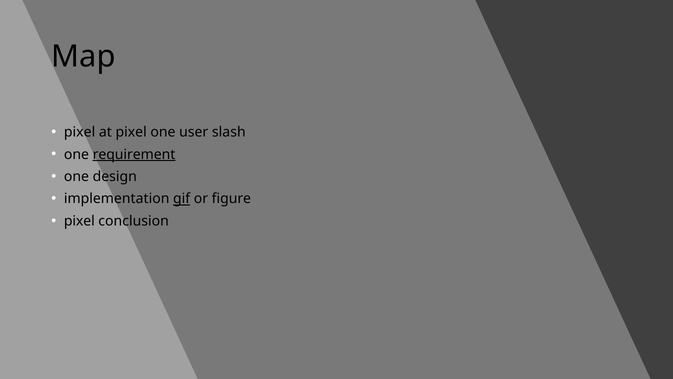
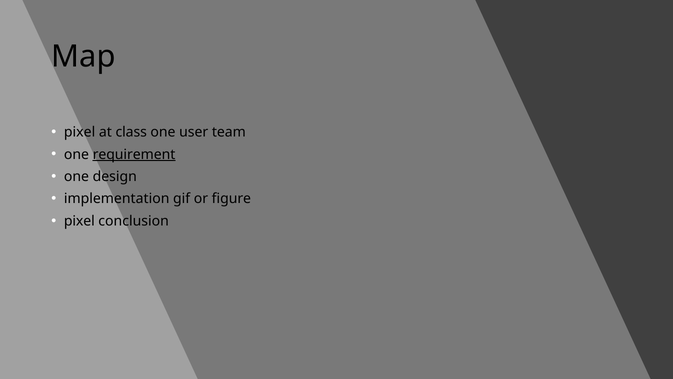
at pixel: pixel -> class (131, 132)
slash: slash -> team (229, 132)
gif underline: present -> none (182, 199)
